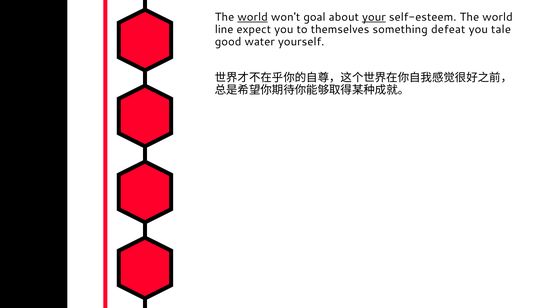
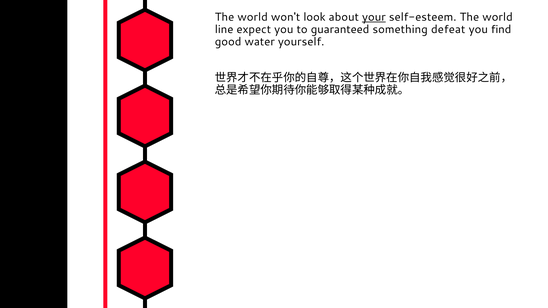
world underline: present -> none (253, 17)
goal: goal -> look (315, 17)
themselves: themselves -> guaranteed (340, 29)
tale: tale -> find (501, 29)
